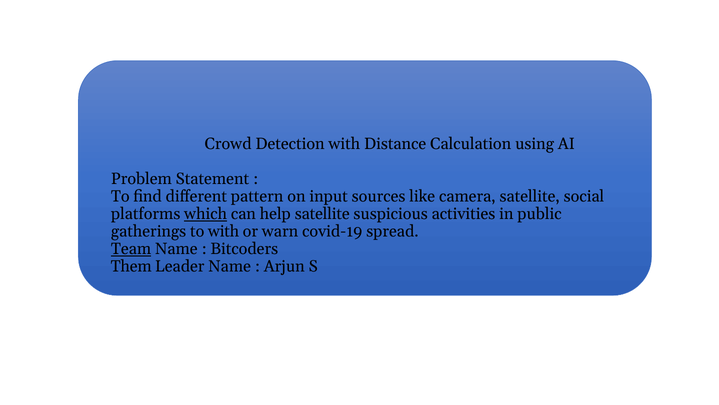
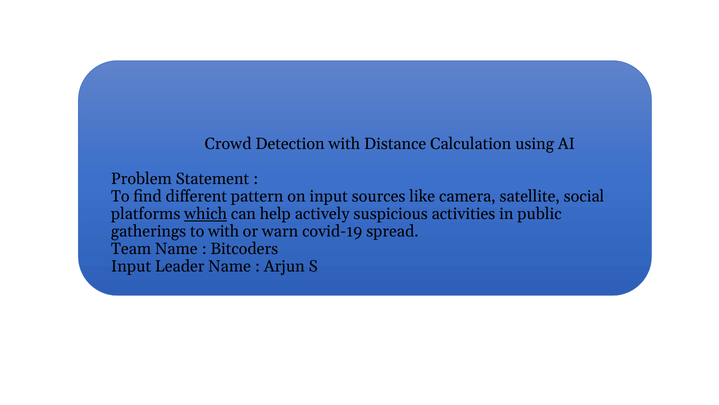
help satellite: satellite -> actively (322, 214)
Team underline: present -> none (131, 249)
Them: Them -> Input (131, 266)
